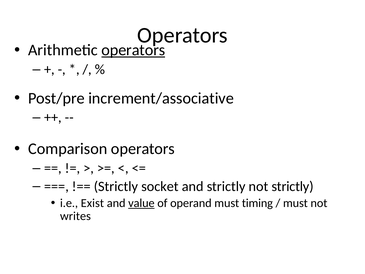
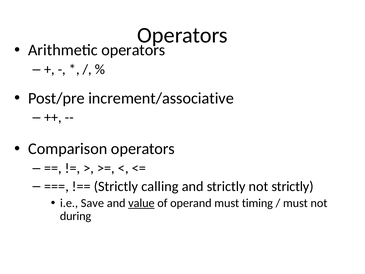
operators underline: present -> none (133, 50)
socket: socket -> calling (160, 186)
Exist: Exist -> Save (92, 203)
writes: writes -> during (76, 216)
